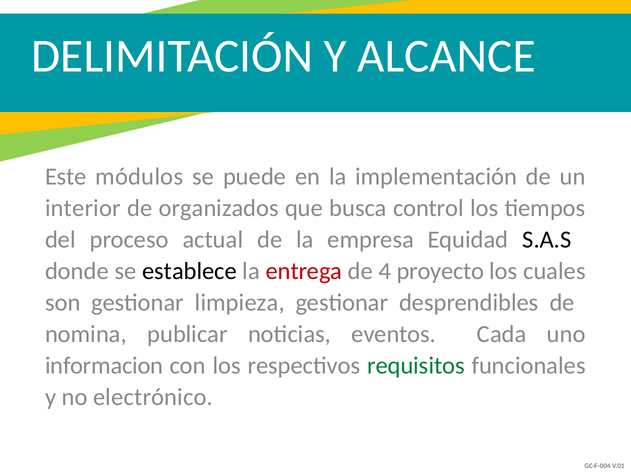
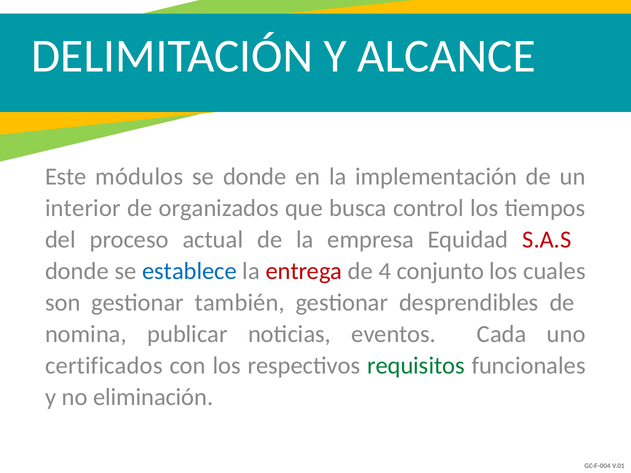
se puede: puede -> donde (255, 177)
S.A.S colour: black -> red (547, 240)
establece colour: black -> blue (190, 271)
proyecto: proyecto -> conjunto (440, 271)
limpieza: limpieza -> también (240, 303)
informacion: informacion -> certificados (104, 366)
electrónico: electrónico -> eliminación (153, 397)
